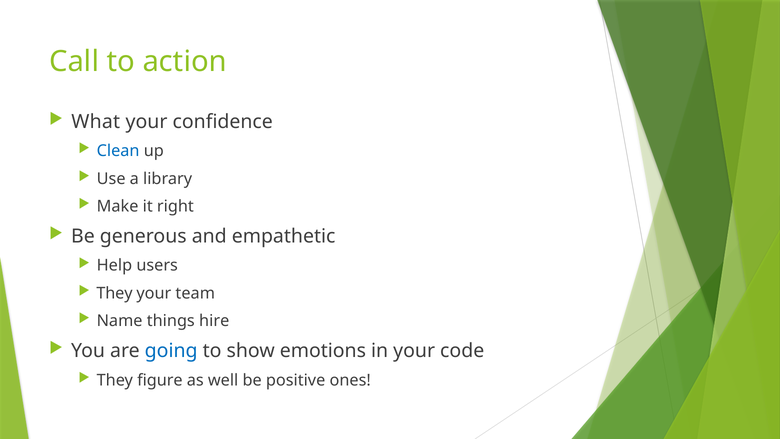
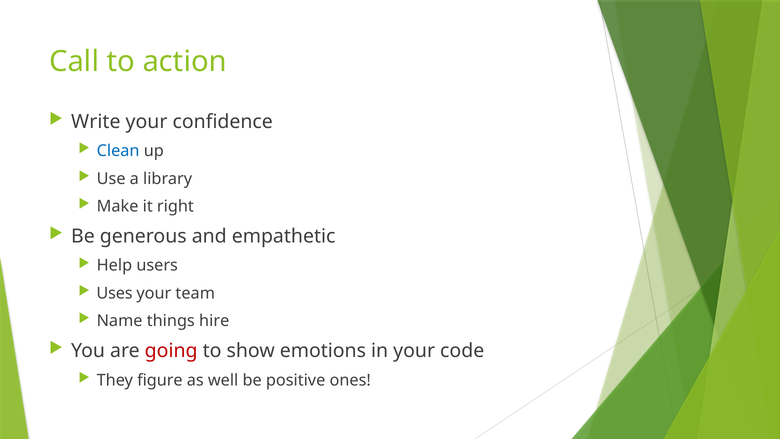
What: What -> Write (96, 122)
They: They -> Uses (115, 293)
going colour: blue -> red (171, 351)
